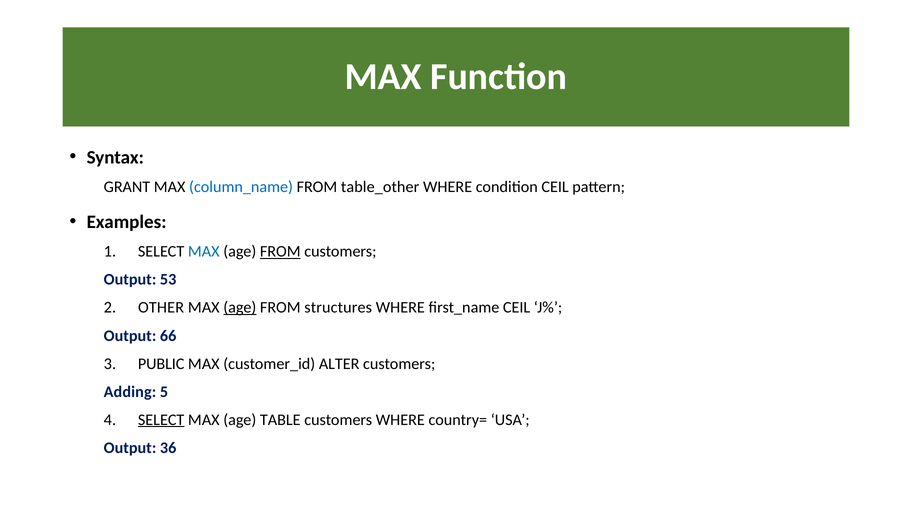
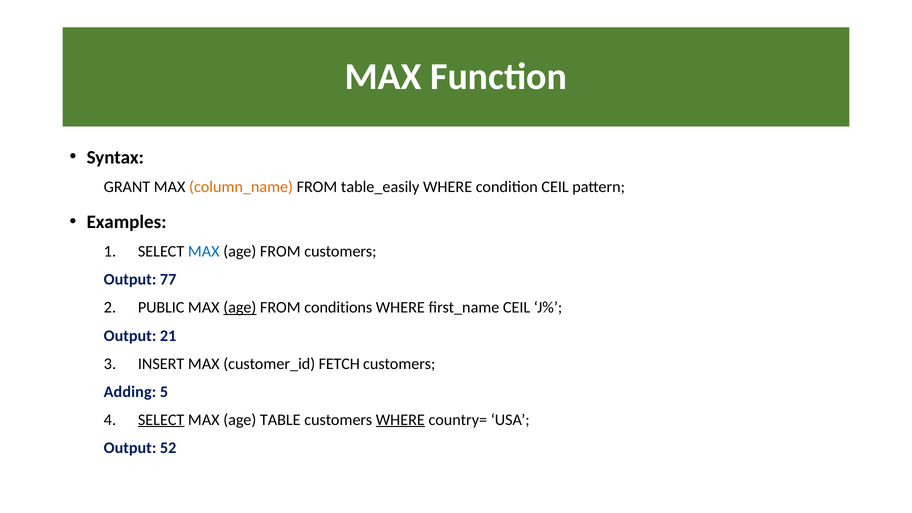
column_name colour: blue -> orange (241, 187)
table_other: table_other -> table_easily (380, 187)
FROM underline: present -> none (280, 252)
53: 53 -> 77 (168, 280)
OTHER: OTHER -> PUBLIC (161, 308)
structures: structures -> conditions (338, 308)
66: 66 -> 21 (168, 336)
PUBLIC: PUBLIC -> INSERT (161, 364)
ALTER: ALTER -> FETCH (339, 364)
WHERE underline: none -> present (400, 420)
36: 36 -> 52 (168, 448)
